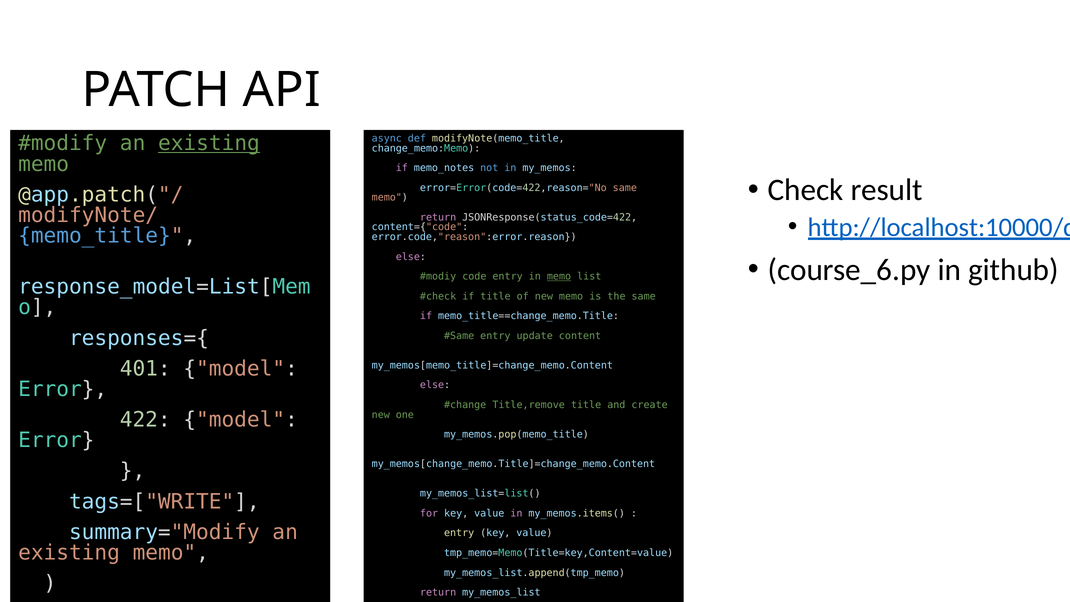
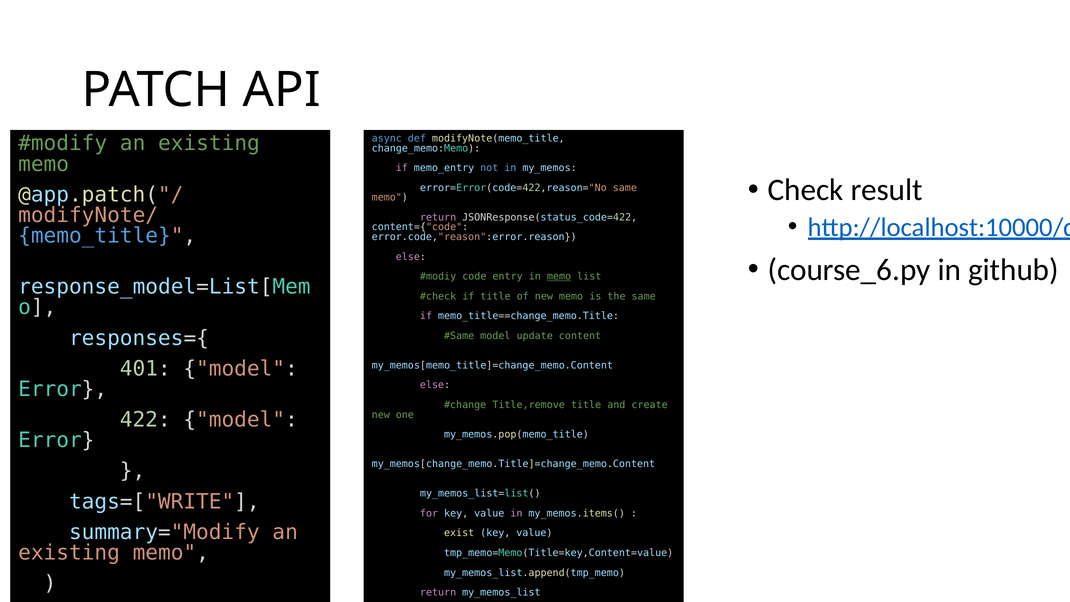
existing underline: present -> none (209, 143)
memo_notes: memo_notes -> memo_entry (444, 168)
entry: entry -> model (495, 336)
entry: entry -> exist (459, 533)
